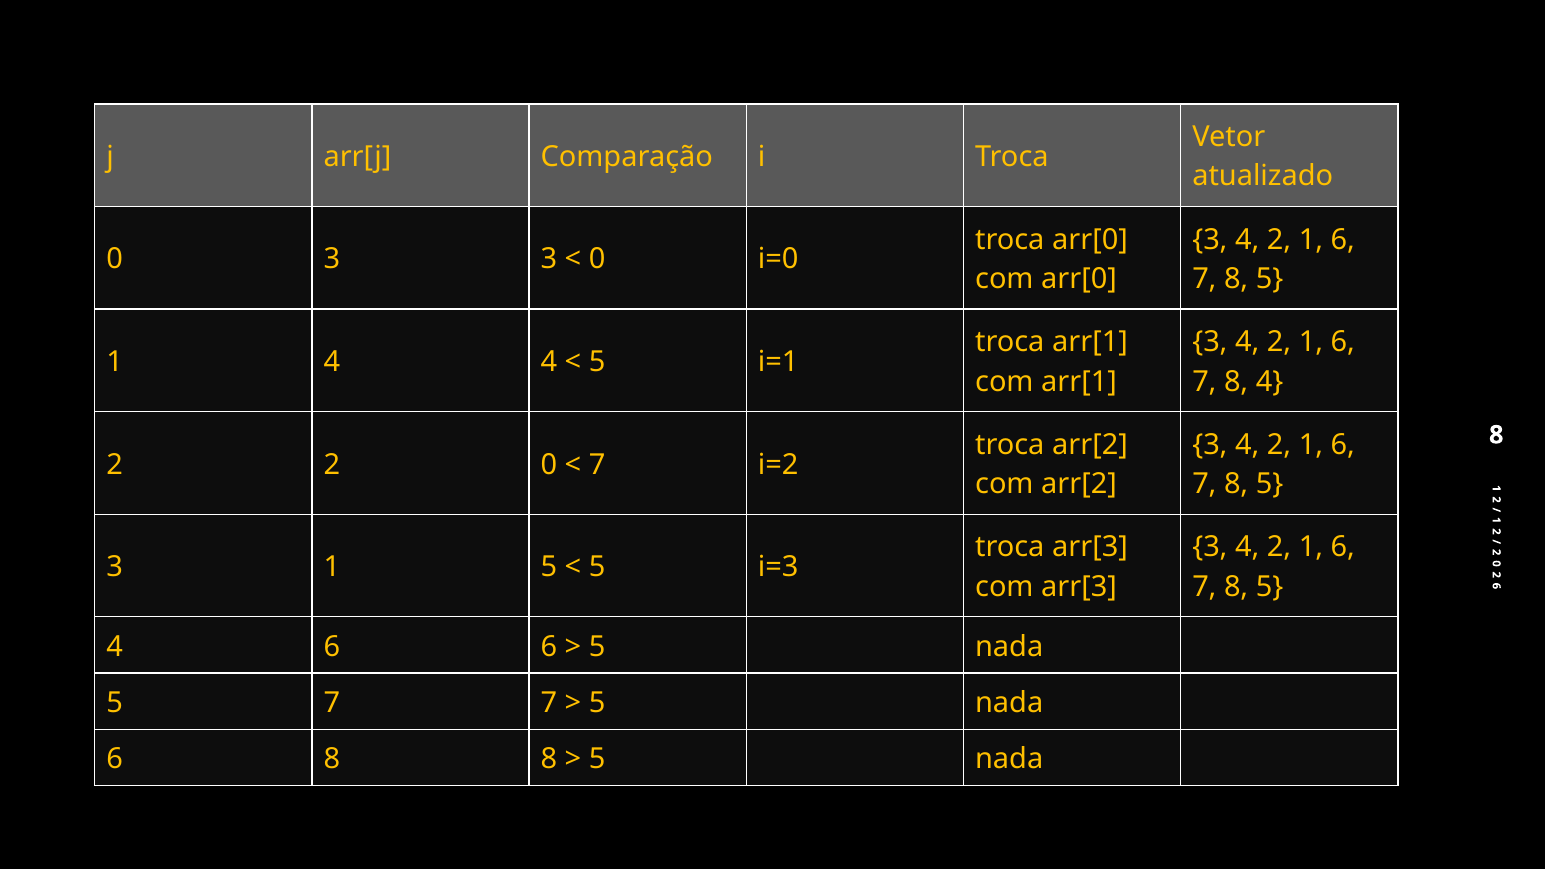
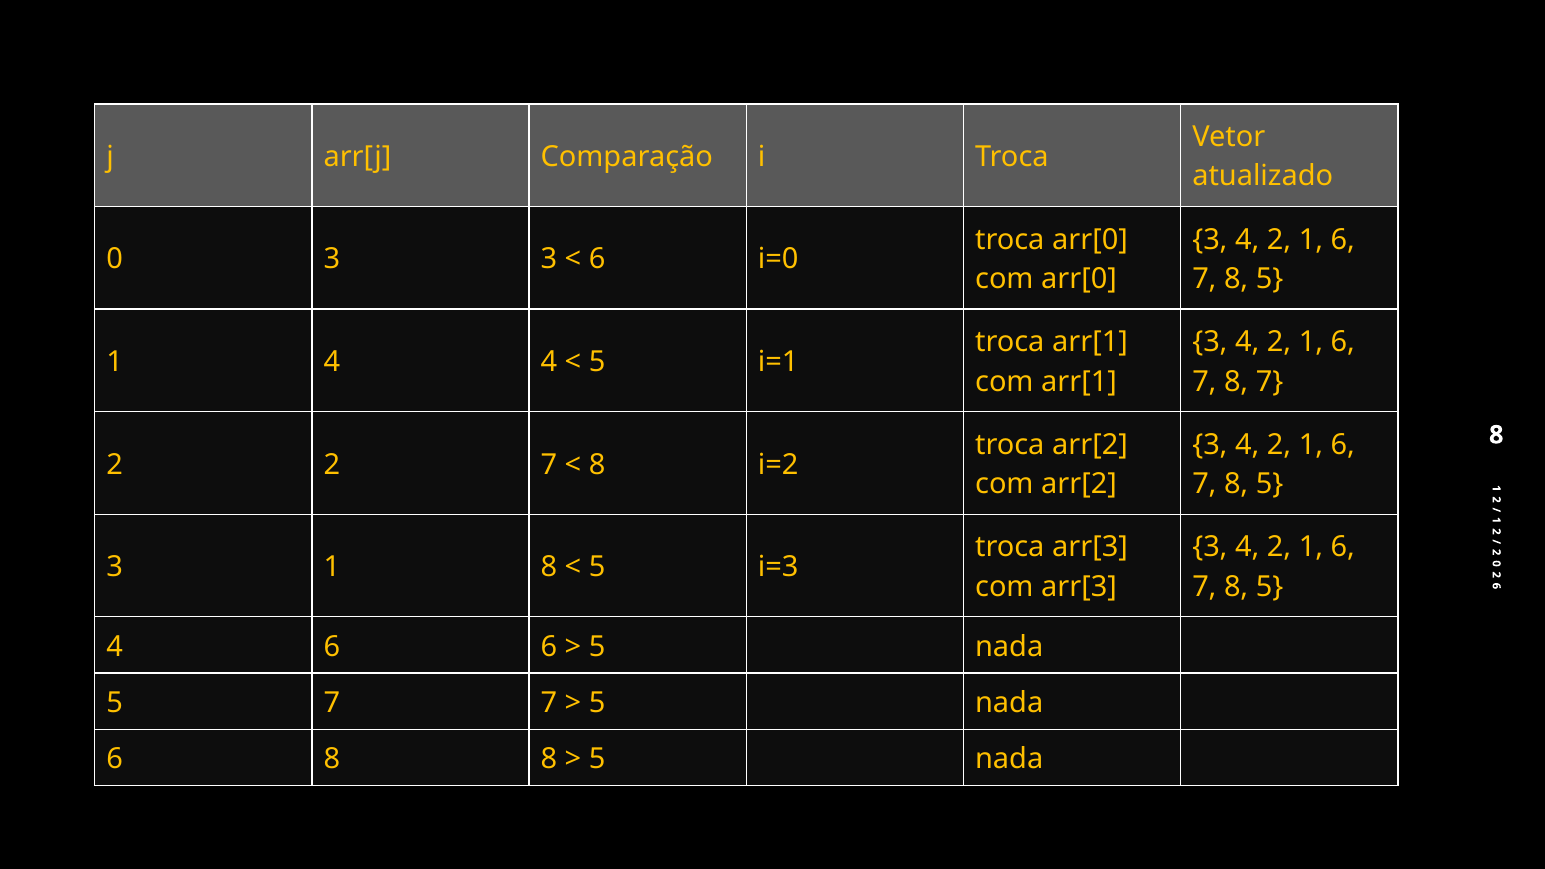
0: 0 -> 6 (597, 259)
8 4: 4 -> 7 (1270, 382)
2 2 0: 0 -> 7 (549, 465)
7: 7 -> 8 (597, 465)
1 5: 5 -> 8 (549, 567)
